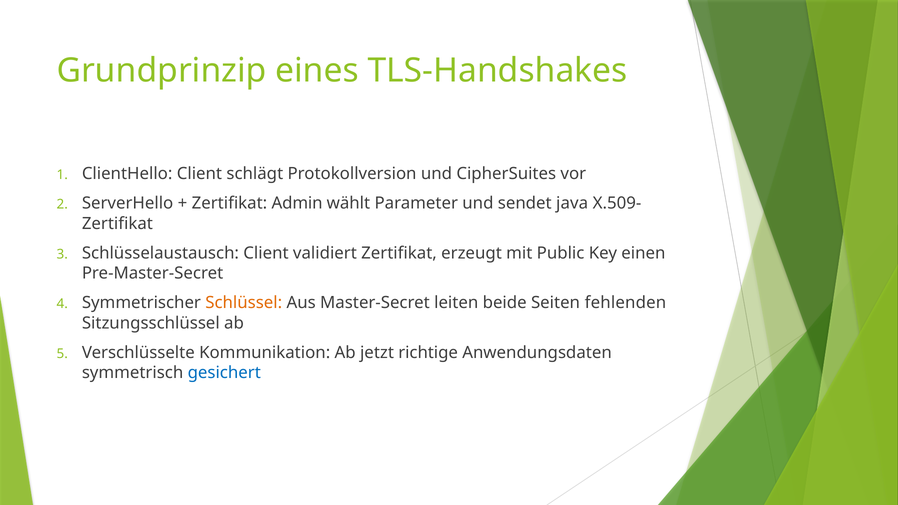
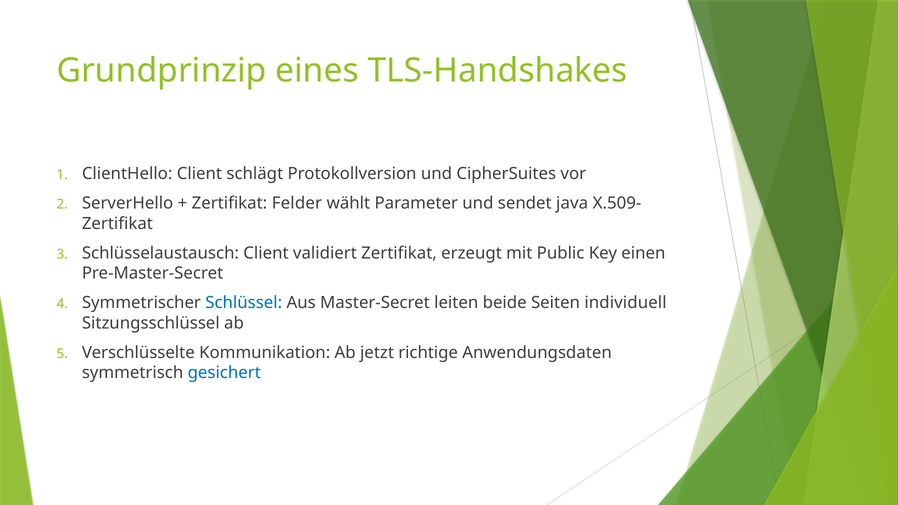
Admin: Admin -> Felder (297, 203)
Schlüssel colour: orange -> blue (244, 303)
fehlenden: fehlenden -> individuell (626, 303)
